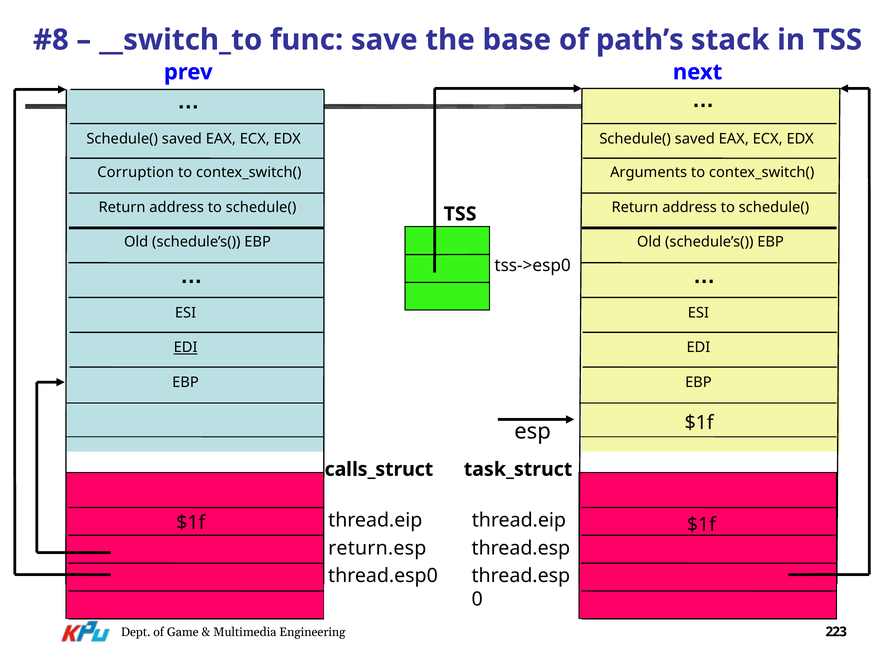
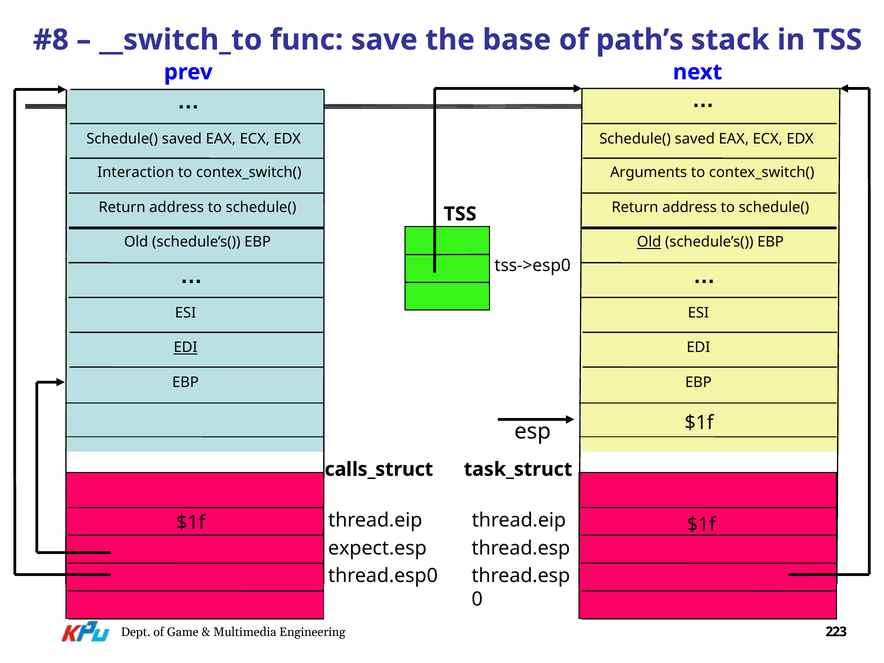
Corruption: Corruption -> Interaction (136, 172)
Old underline: none -> present (649, 242)
return.esp: return.esp -> expect.esp (377, 548)
